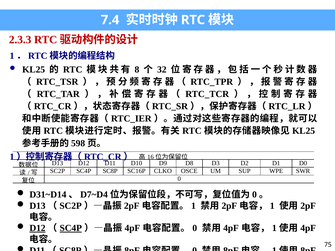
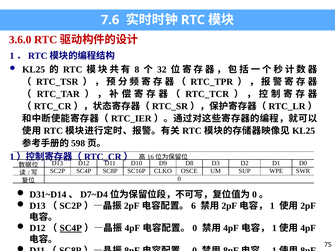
7.4: 7.4 -> 7.6 (110, 20)
2.3.3: 2.3.3 -> 3.6.0 (20, 40)
1: 1 -> 6 (193, 206)
D12 underline: present -> none (37, 228)
